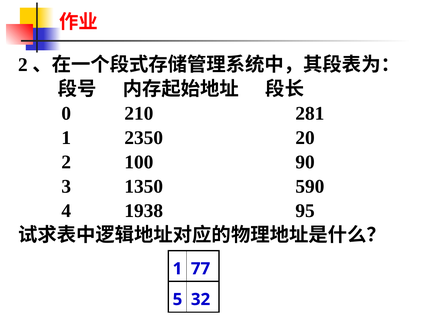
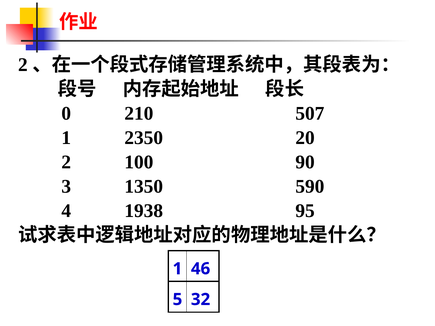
281: 281 -> 507 (310, 114)
77: 77 -> 46 (201, 269)
